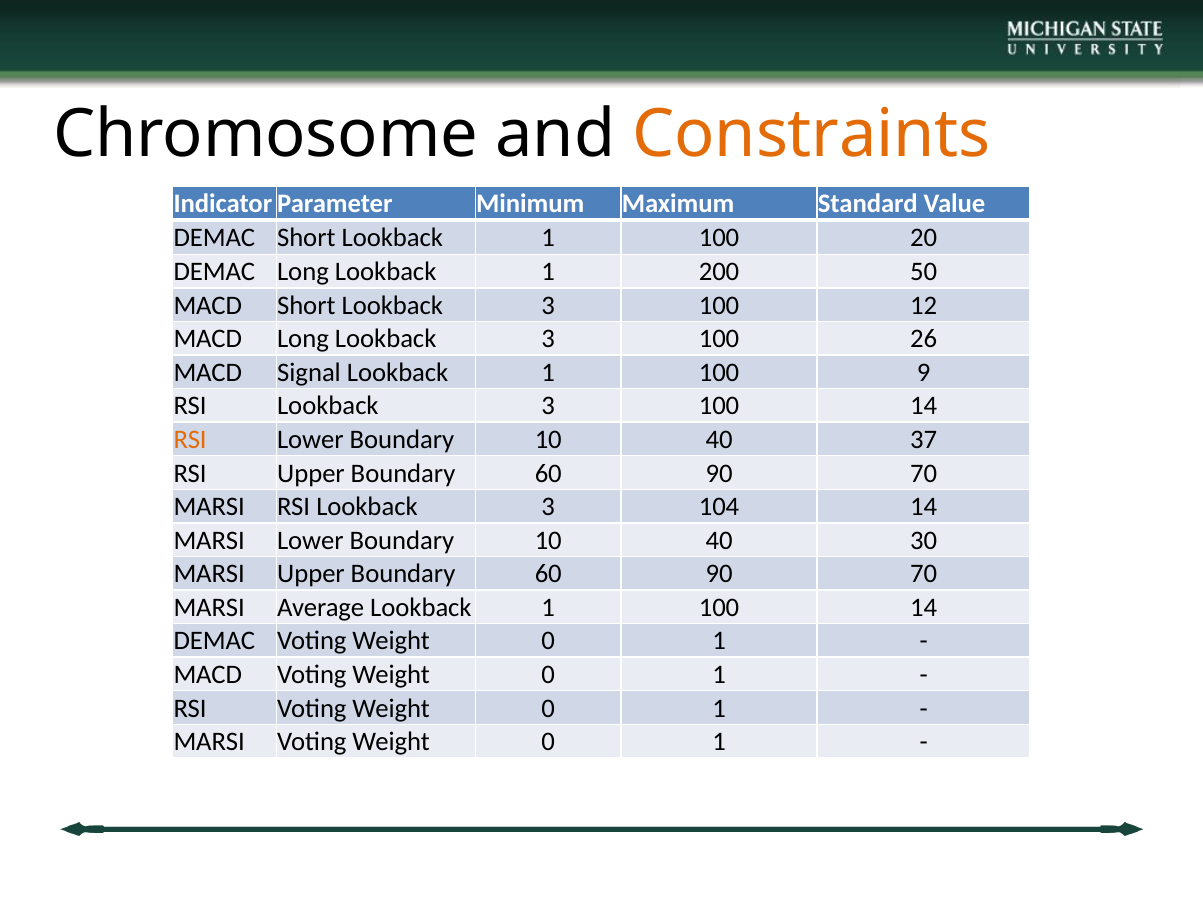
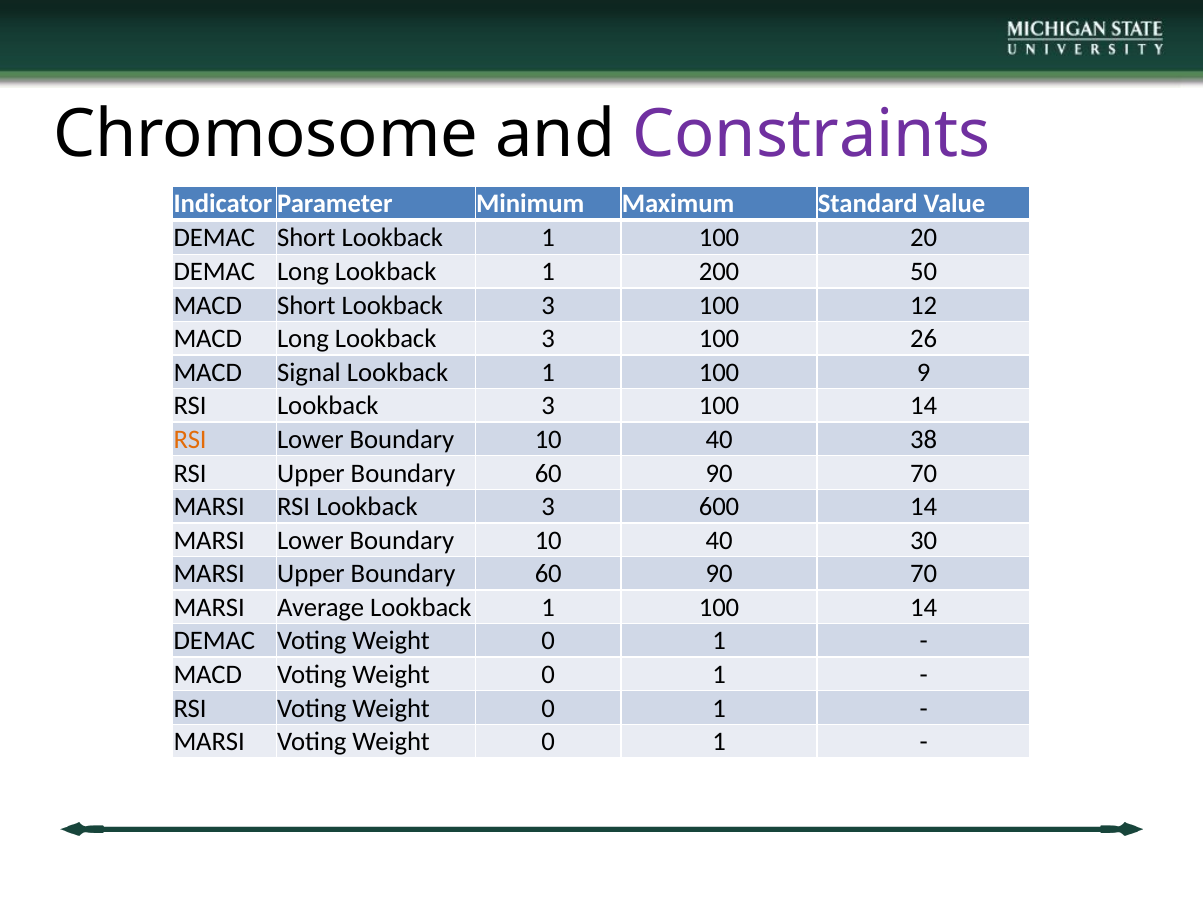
Constraints colour: orange -> purple (812, 135)
37: 37 -> 38 (924, 440)
104: 104 -> 600 (719, 507)
